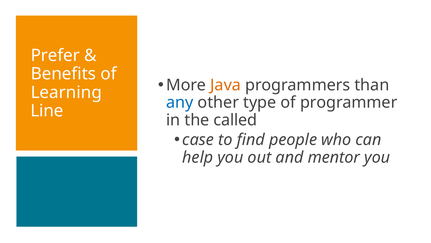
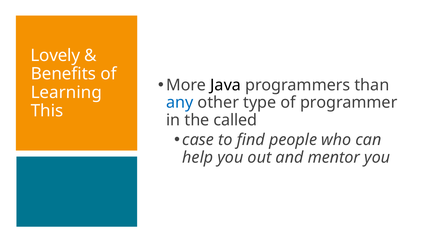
Prefer: Prefer -> Lovely (55, 55)
Java colour: orange -> black (226, 85)
Line: Line -> This (47, 111)
